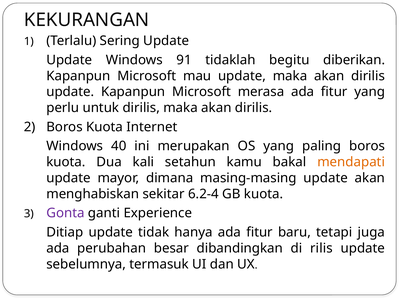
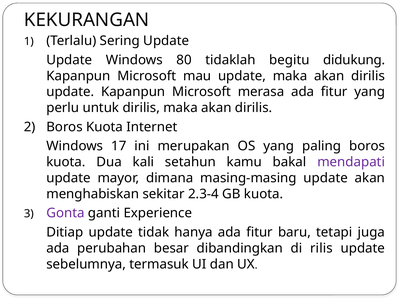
91: 91 -> 80 (184, 60)
diberikan: diberikan -> didukung (354, 60)
40: 40 -> 17 (119, 146)
mendapati colour: orange -> purple (351, 162)
6.2-4: 6.2-4 -> 2.3-4 (203, 194)
